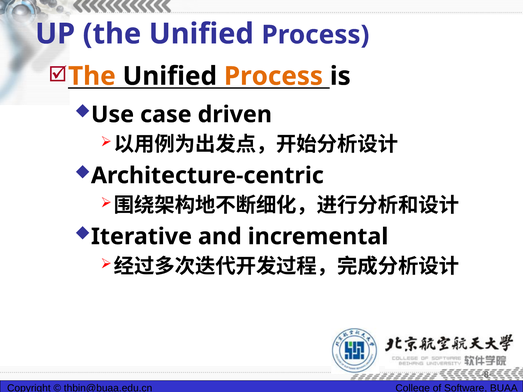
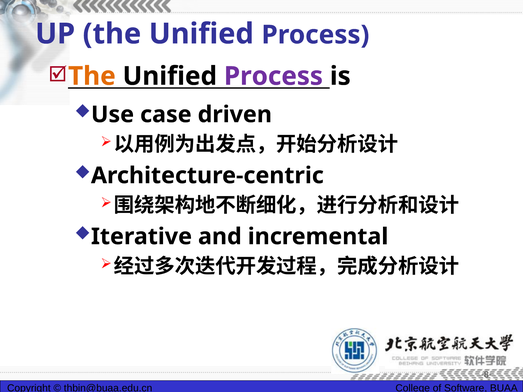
Process colour: orange -> purple (273, 76)
